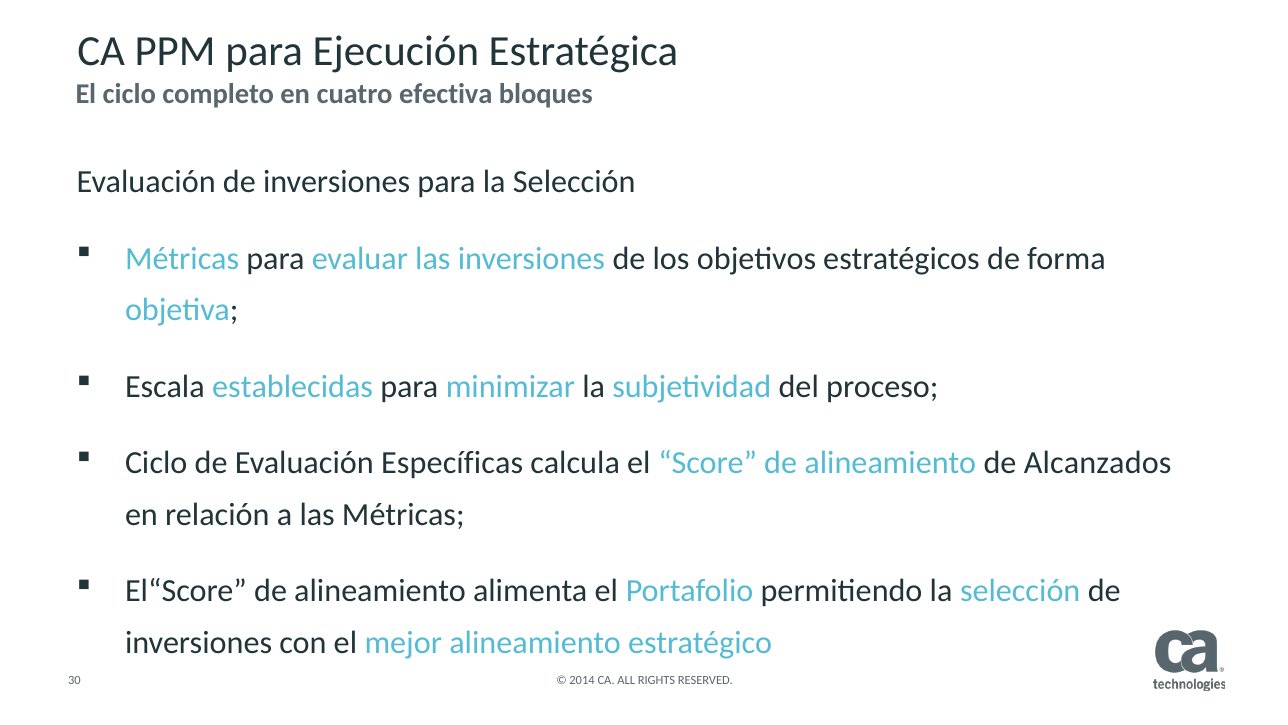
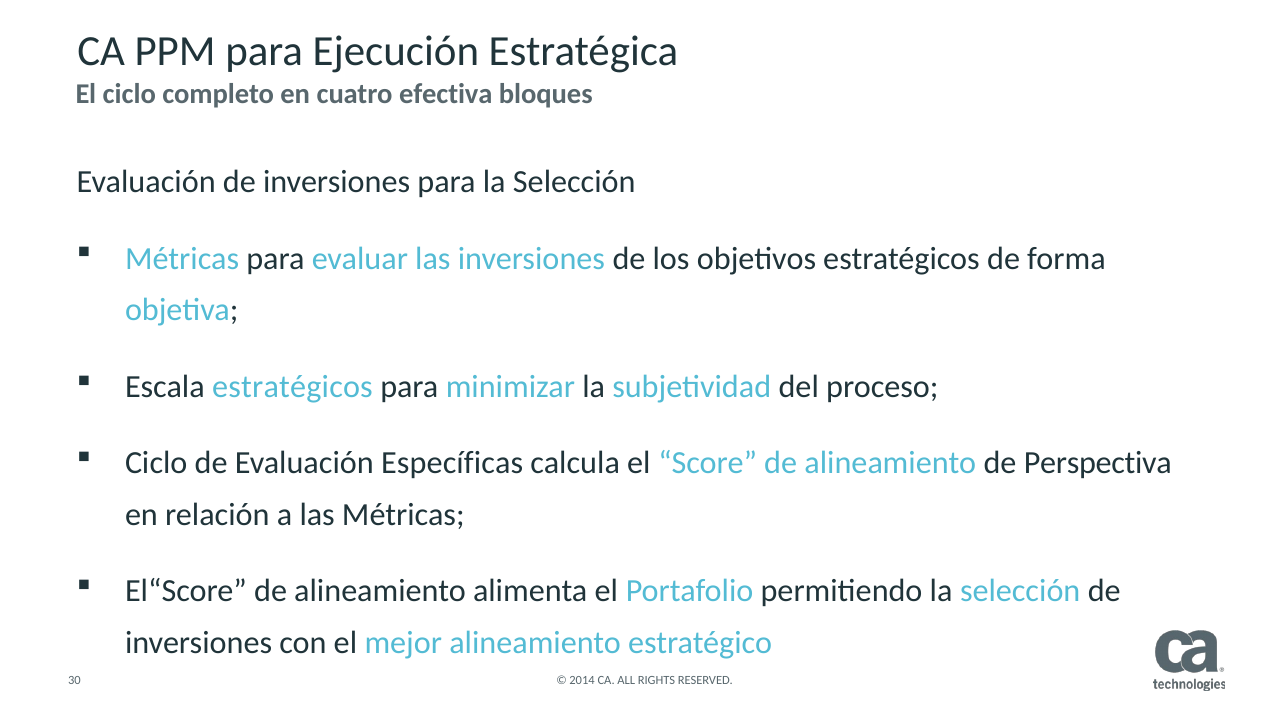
Escala establecidas: establecidas -> estratégicos (293, 387)
Alcanzados: Alcanzados -> Perspectiva (1098, 463)
